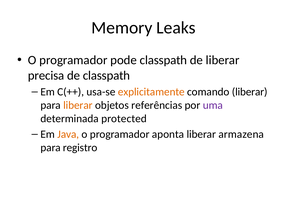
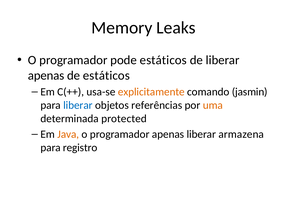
pode classpath: classpath -> estáticos (163, 60)
precisa: precisa -> apenas (46, 76)
de classpath: classpath -> estáticos (106, 76)
comando liberar: liberar -> jasmin (250, 92)
liberar colour: orange -> blue (78, 105)
uma colour: purple -> orange (213, 105)
programador aponta: aponta -> apenas (168, 134)
